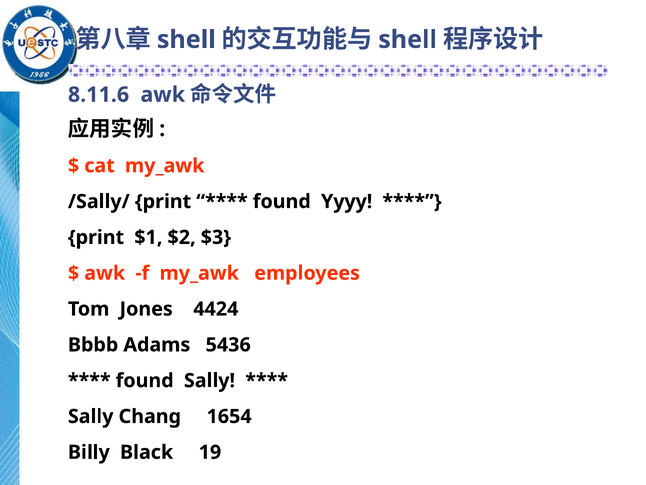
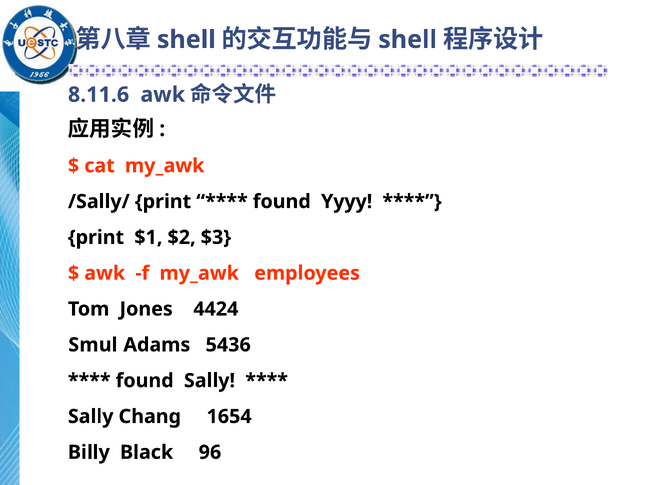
Bbbb: Bbbb -> Smul (93, 345)
19: 19 -> 96 (210, 452)
